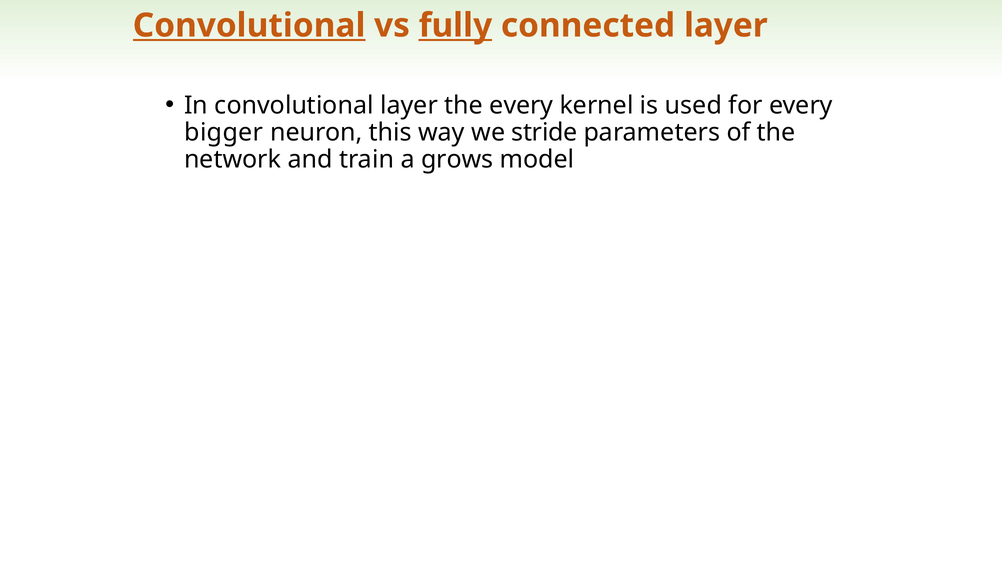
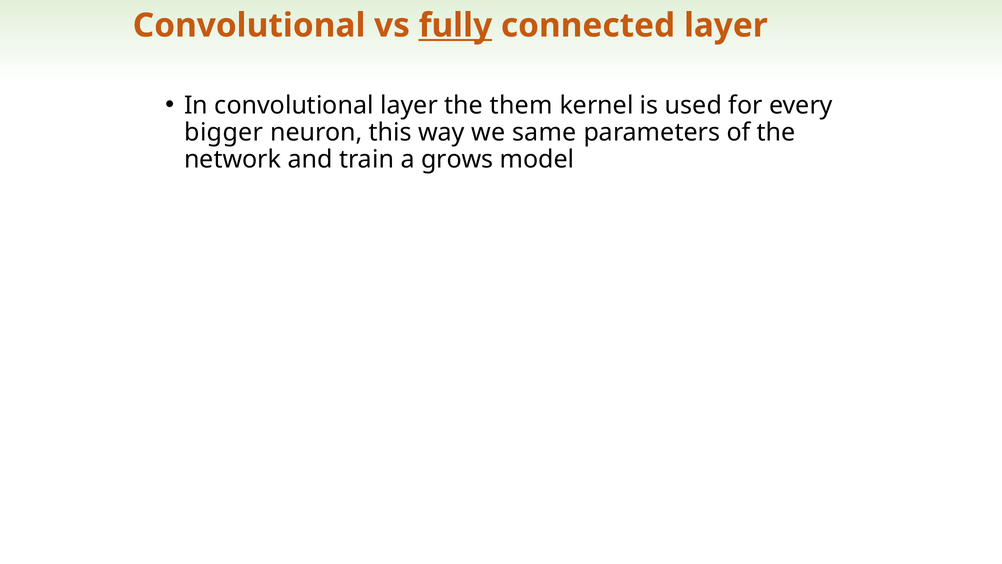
Convolutional underline: present -> none (249, 25)
the every: every -> them (521, 105)
stride: stride -> same (544, 132)
